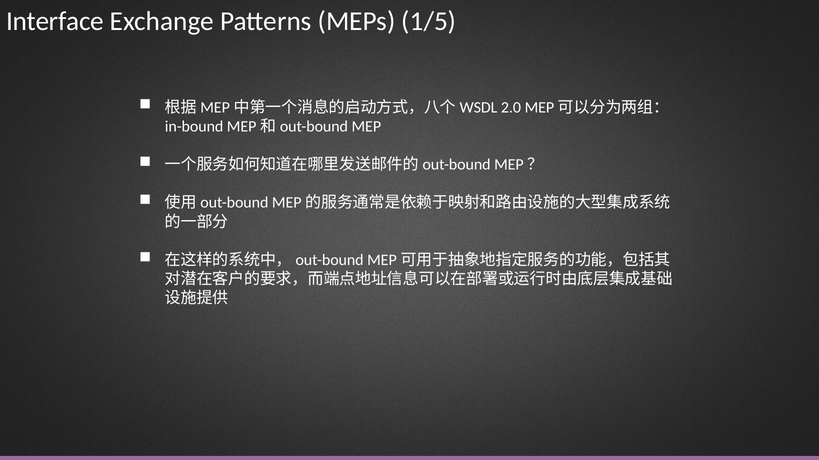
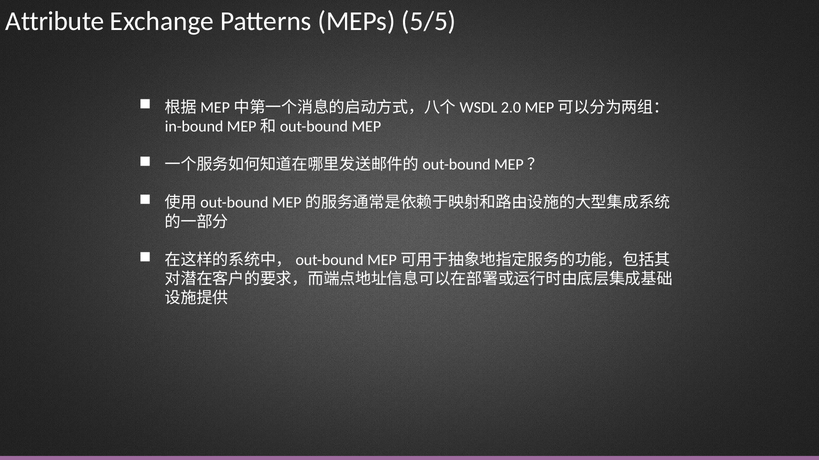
Interface: Interface -> Attribute (55, 21)
1/5: 1/5 -> 5/5 (429, 21)
